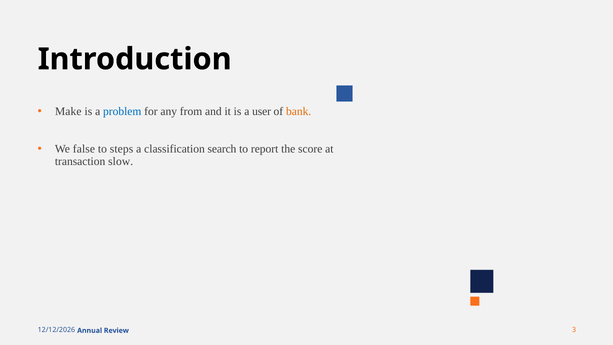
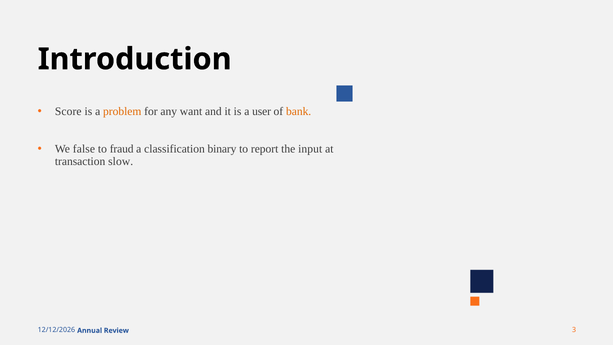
Make: Make -> Score (68, 111)
problem colour: blue -> orange (122, 111)
from: from -> want (191, 111)
steps: steps -> fraud (122, 149)
search: search -> binary (222, 149)
score: score -> input (310, 149)
